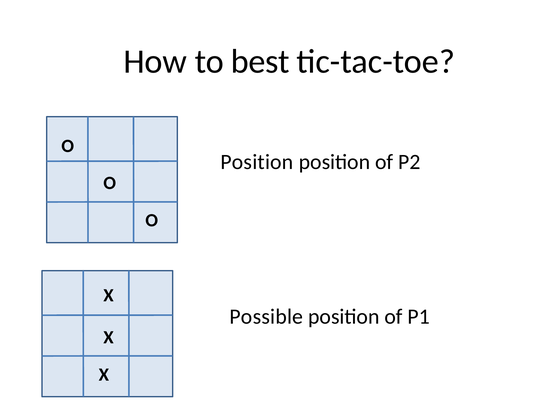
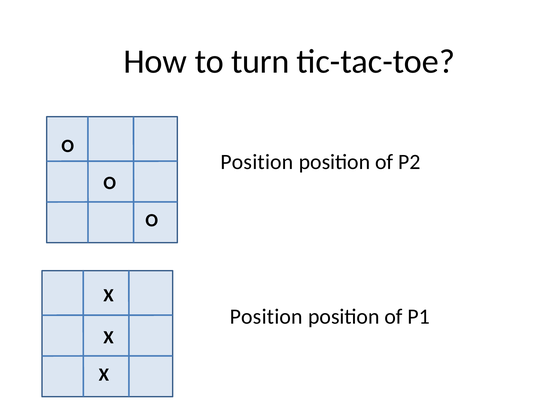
best: best -> turn (260, 62)
Possible: Possible -> Position (266, 317)
